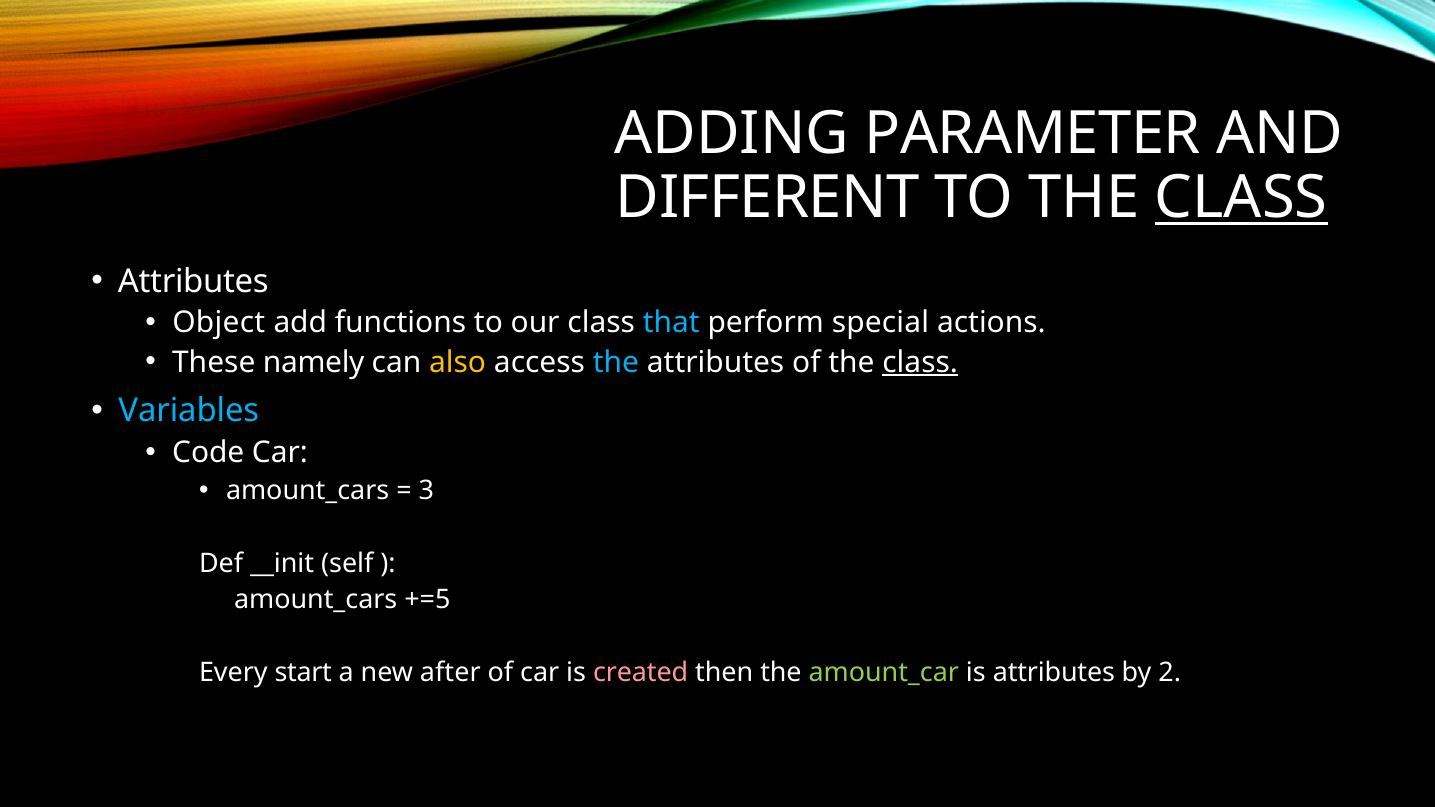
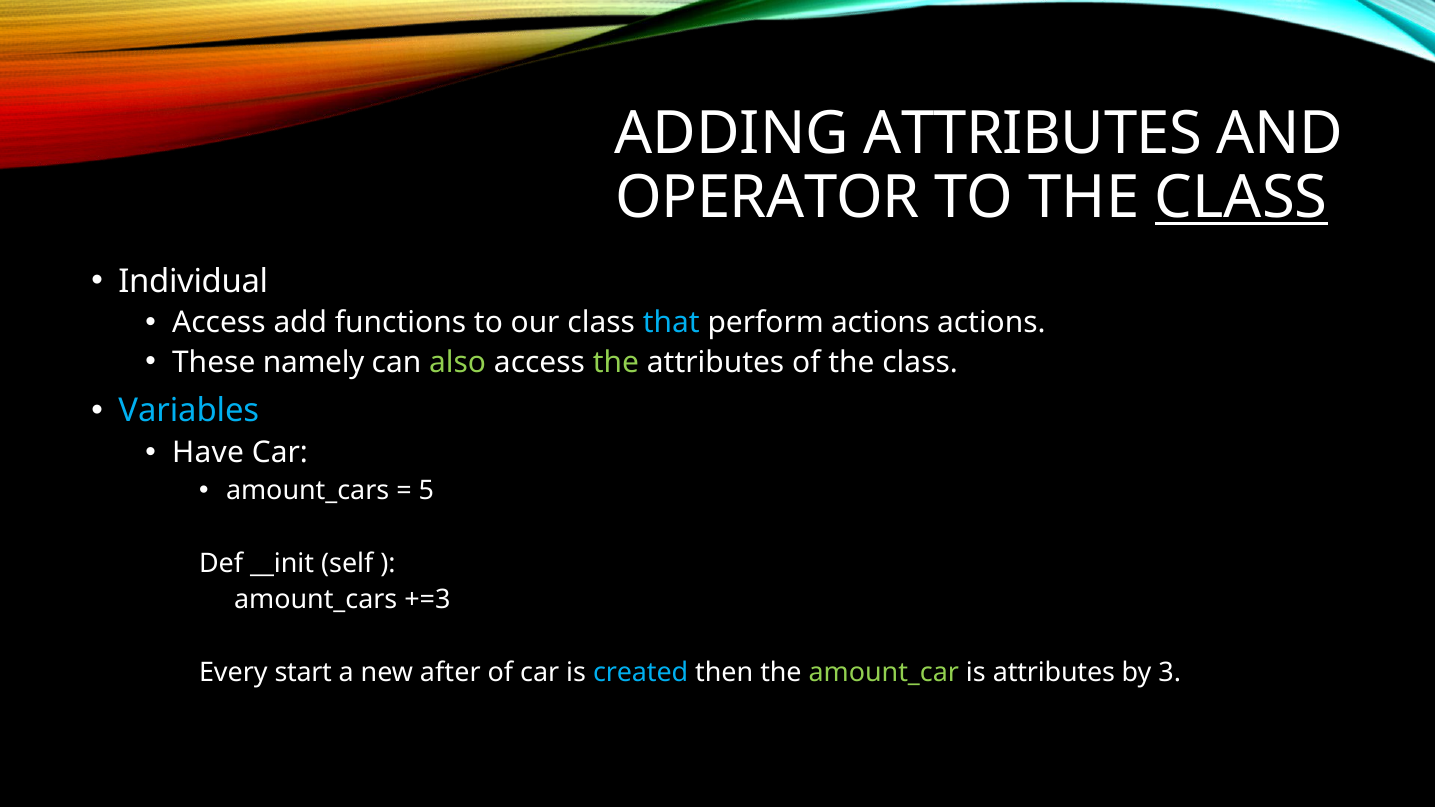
ADDING PARAMETER: PARAMETER -> ATTRIBUTES (1033, 133)
DIFFERENT: DIFFERENT -> OPERATOR (768, 198)
Attributes: Attributes -> Individual (193, 281)
Object: Object -> Access (219, 323)
perform special: special -> actions (881, 323)
also colour: yellow -> light green (458, 362)
the colour: light blue -> light green (616, 362)
class underline: present -> none (920, 362)
Code: Code -> Have (208, 453)
3: 3 -> 5 (426, 491)
+=5: +=5 -> +=3 (427, 600)
created colour: pink -> light blue (641, 673)
2: 2 -> 3 (1170, 673)
